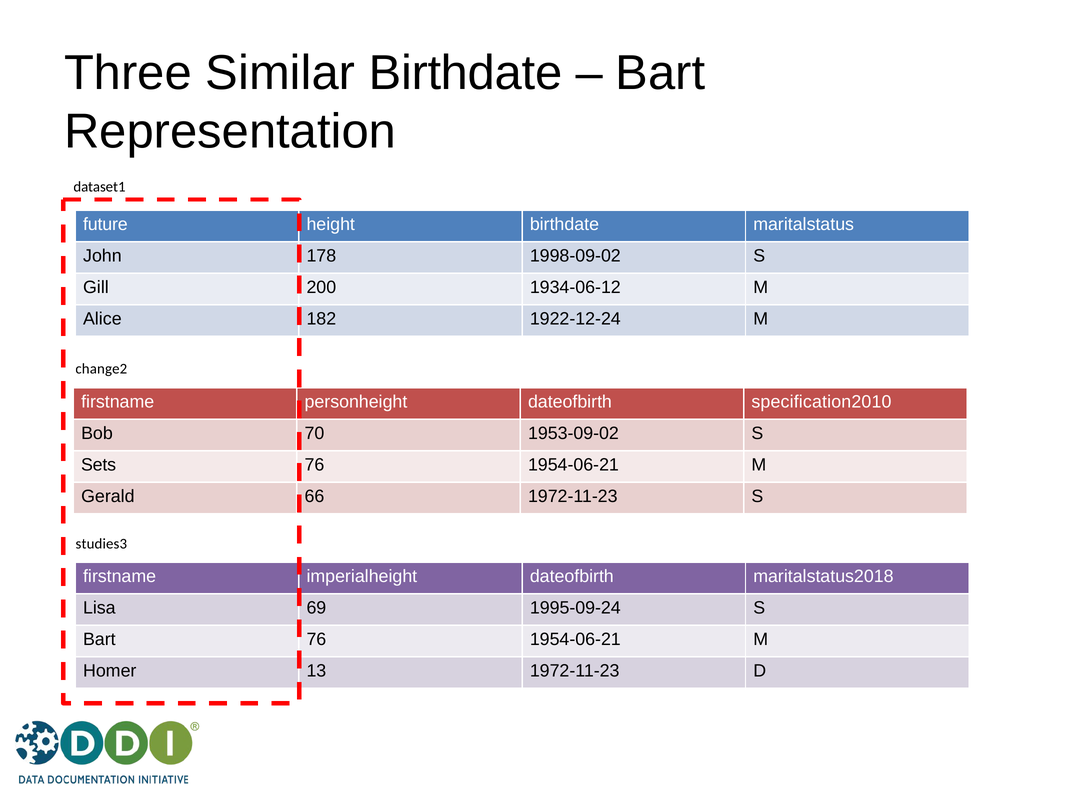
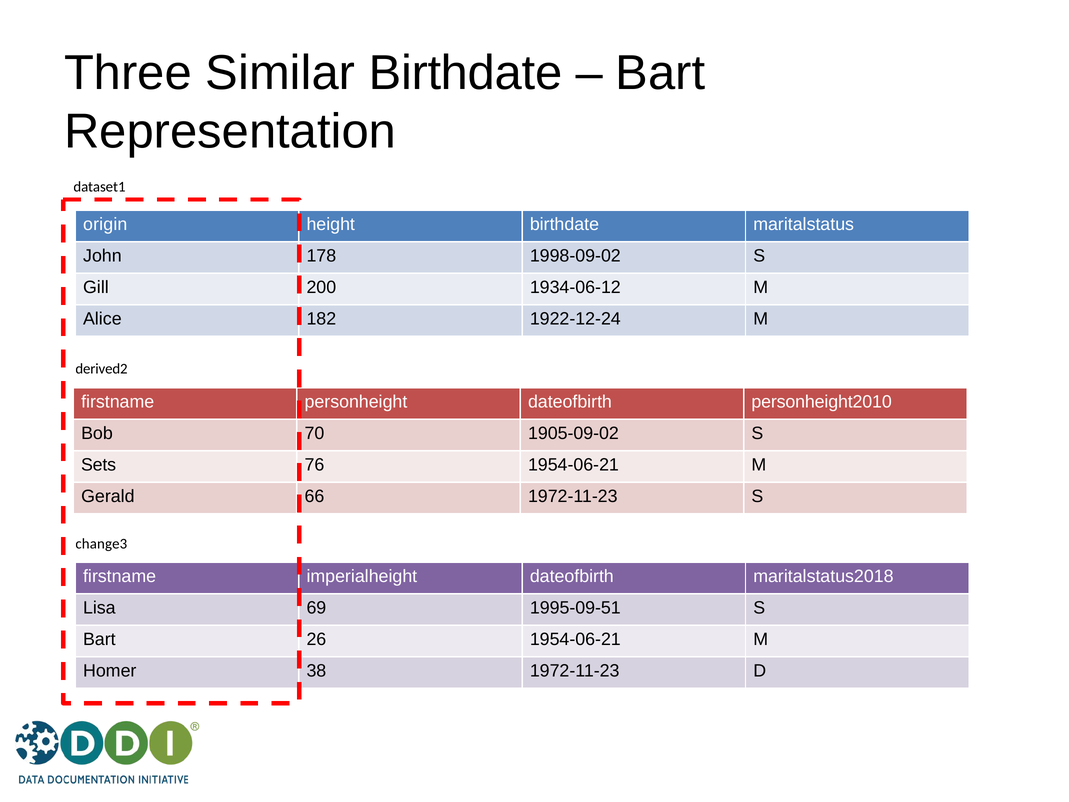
future: future -> origin (105, 224)
change2: change2 -> derived2 (101, 369)
specification2010: specification2010 -> personheight2010 (822, 402)
1953-09-02: 1953-09-02 -> 1905-09-02 (573, 433)
studies3: studies3 -> change3 (101, 544)
1995-09-24: 1995-09-24 -> 1995-09-51 (575, 608)
Bart 76: 76 -> 26 (316, 639)
13: 13 -> 38 (316, 671)
